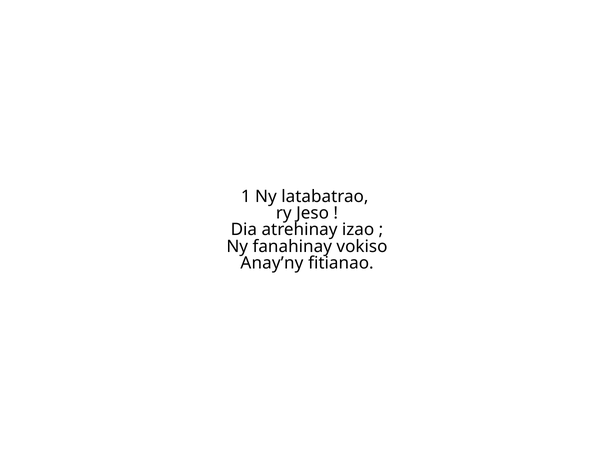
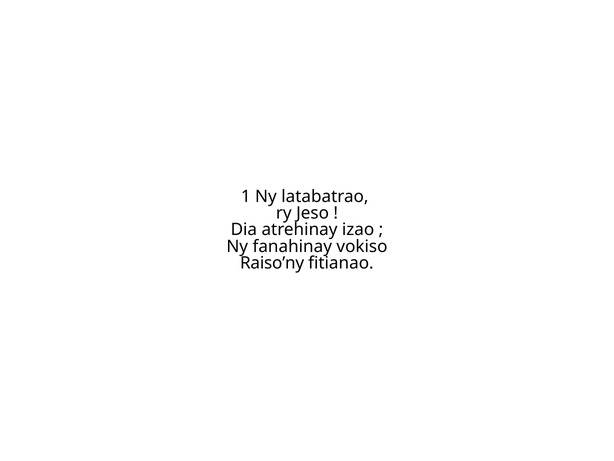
Anay’ny: Anay’ny -> Raiso’ny (272, 263)
